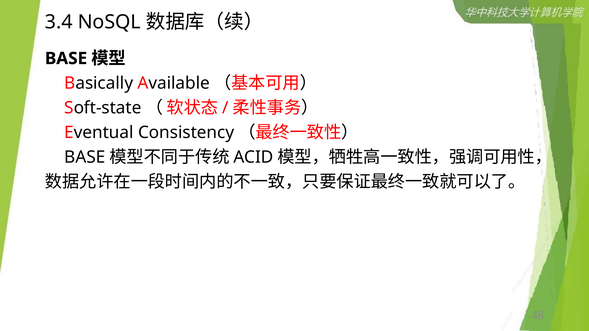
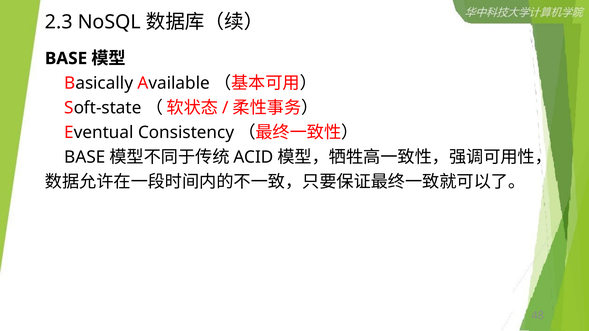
3.4: 3.4 -> 2.3 (59, 22)
